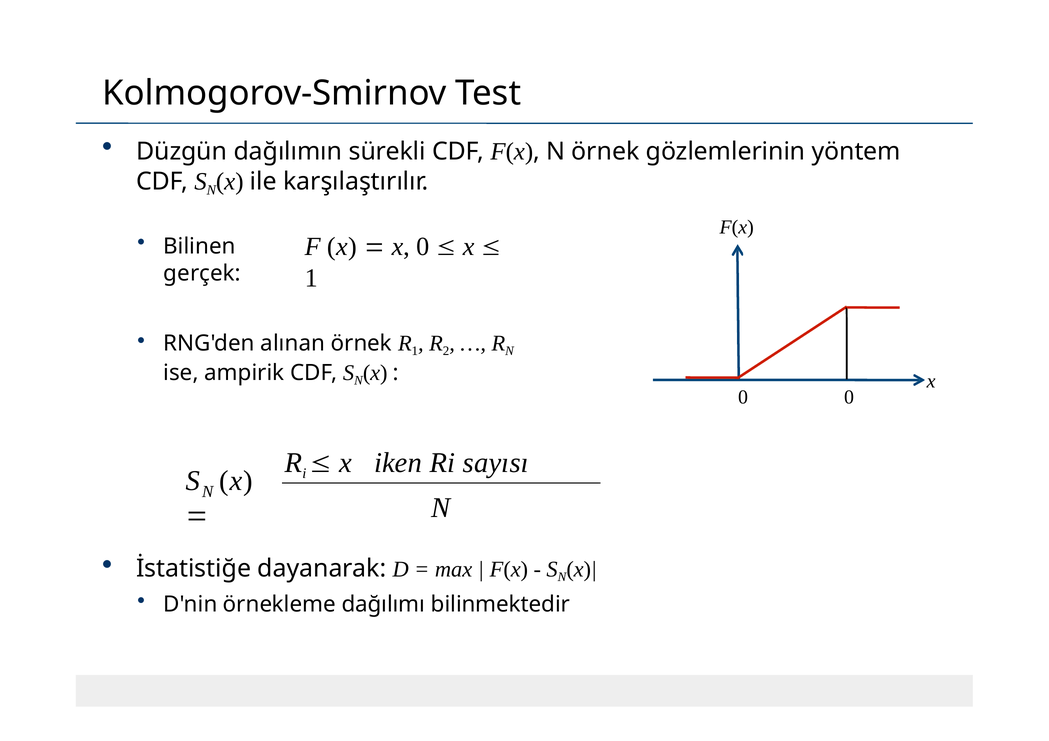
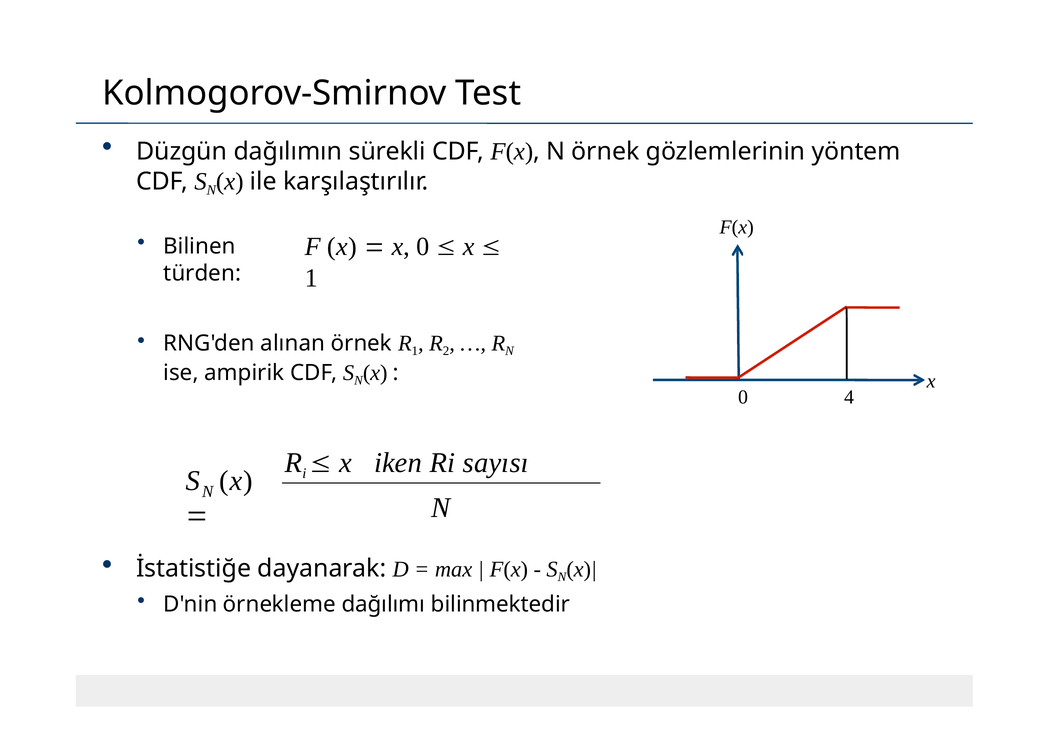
gerçek: gerçek -> türden (202, 273)
0 0: 0 -> 4 (849, 397)
